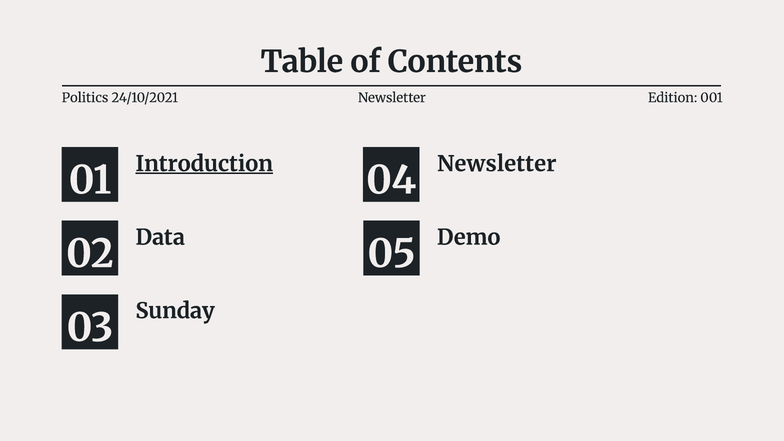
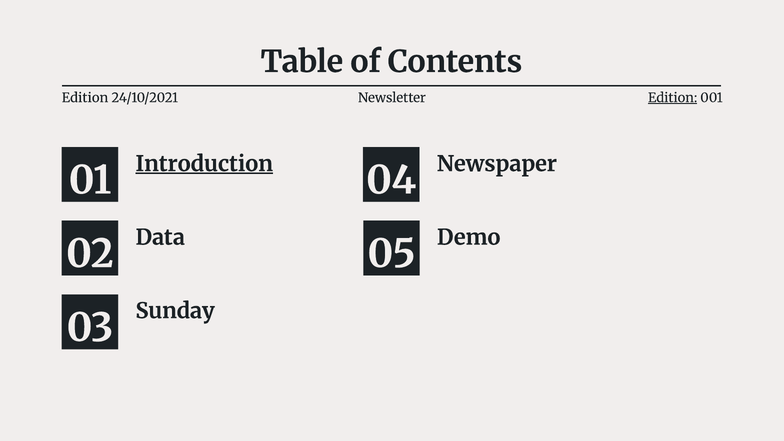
Politics: Politics -> Edition (85, 98)
Edition underline: none -> present (673, 98)
Newsletter: Newsletter -> Newspaper (497, 164)
